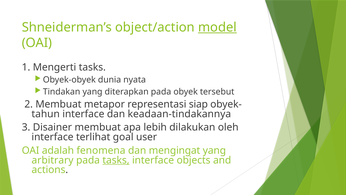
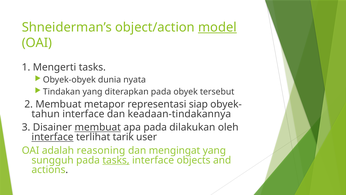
membuat underline: none -> present (98, 127)
apa lebih: lebih -> pada (155, 127)
interface underline: none -> present (53, 137)
goal: goal -> tarik (123, 137)
fenomena: fenomena -> reasoning (101, 150)
arbitrary: arbitrary -> sungguh (53, 160)
